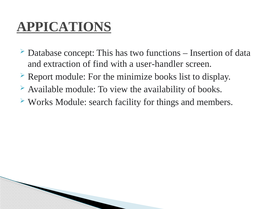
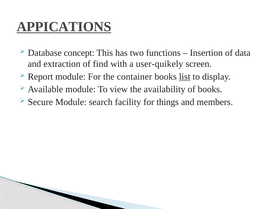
user-handler: user-handler -> user-quikely (160, 64)
minimize: minimize -> container (134, 76)
list underline: none -> present (185, 76)
Works: Works -> Secure (40, 102)
